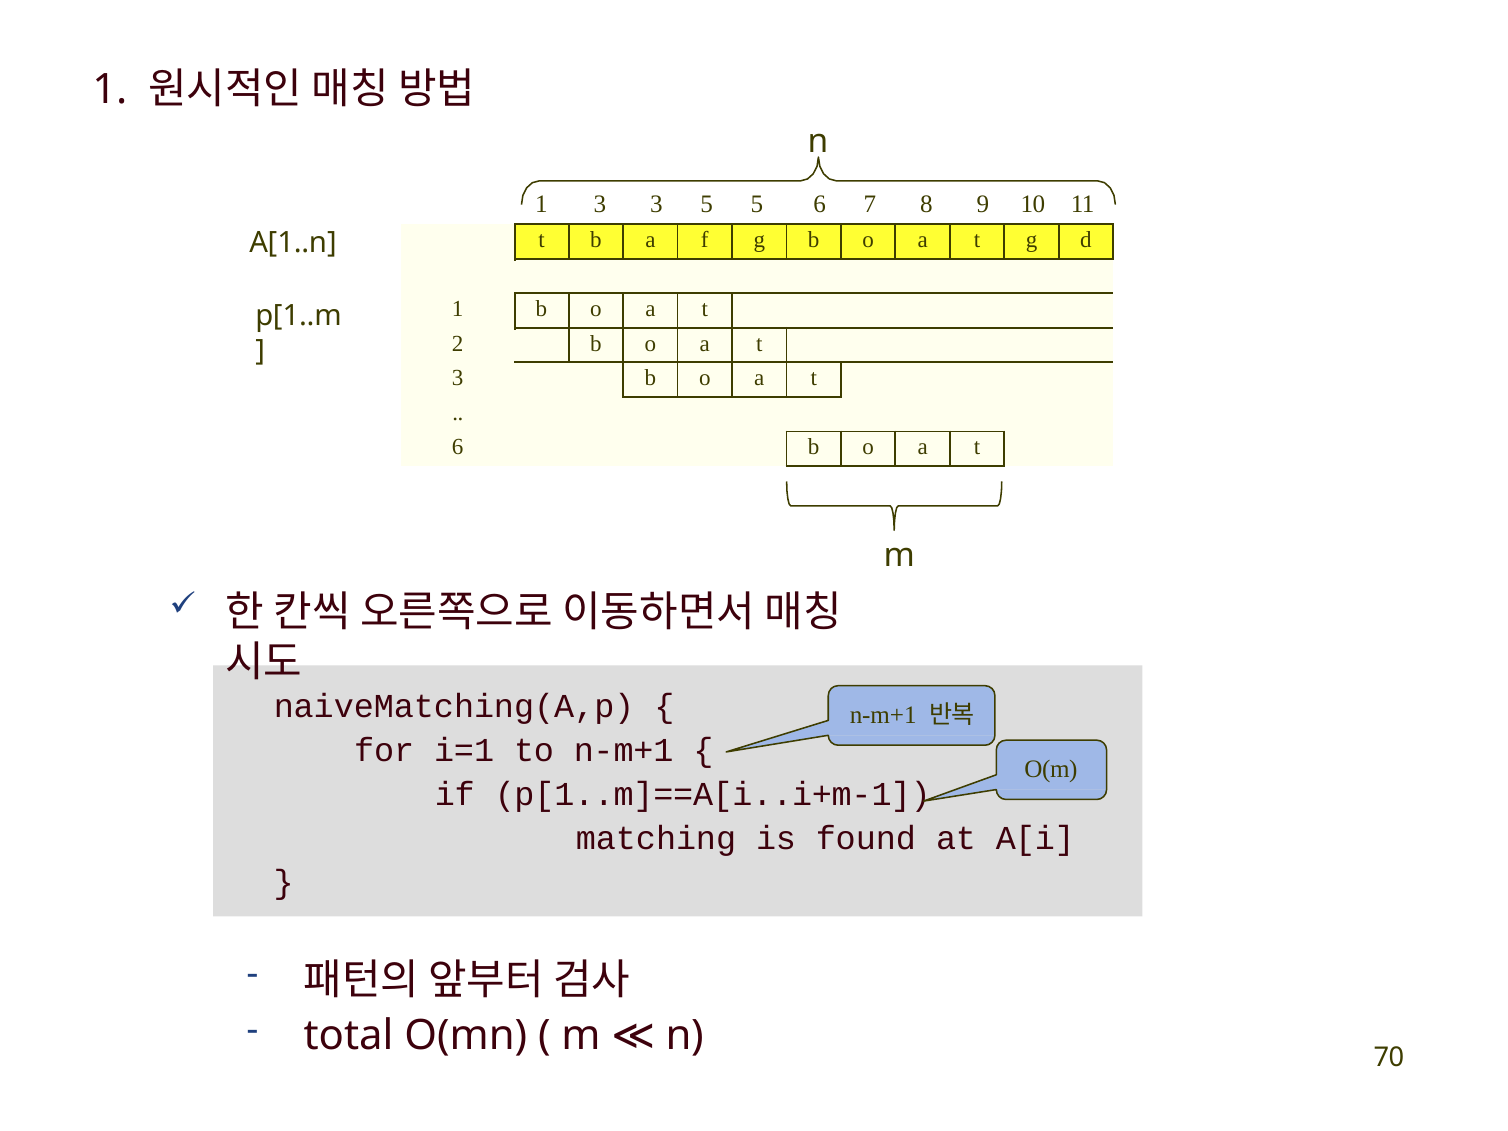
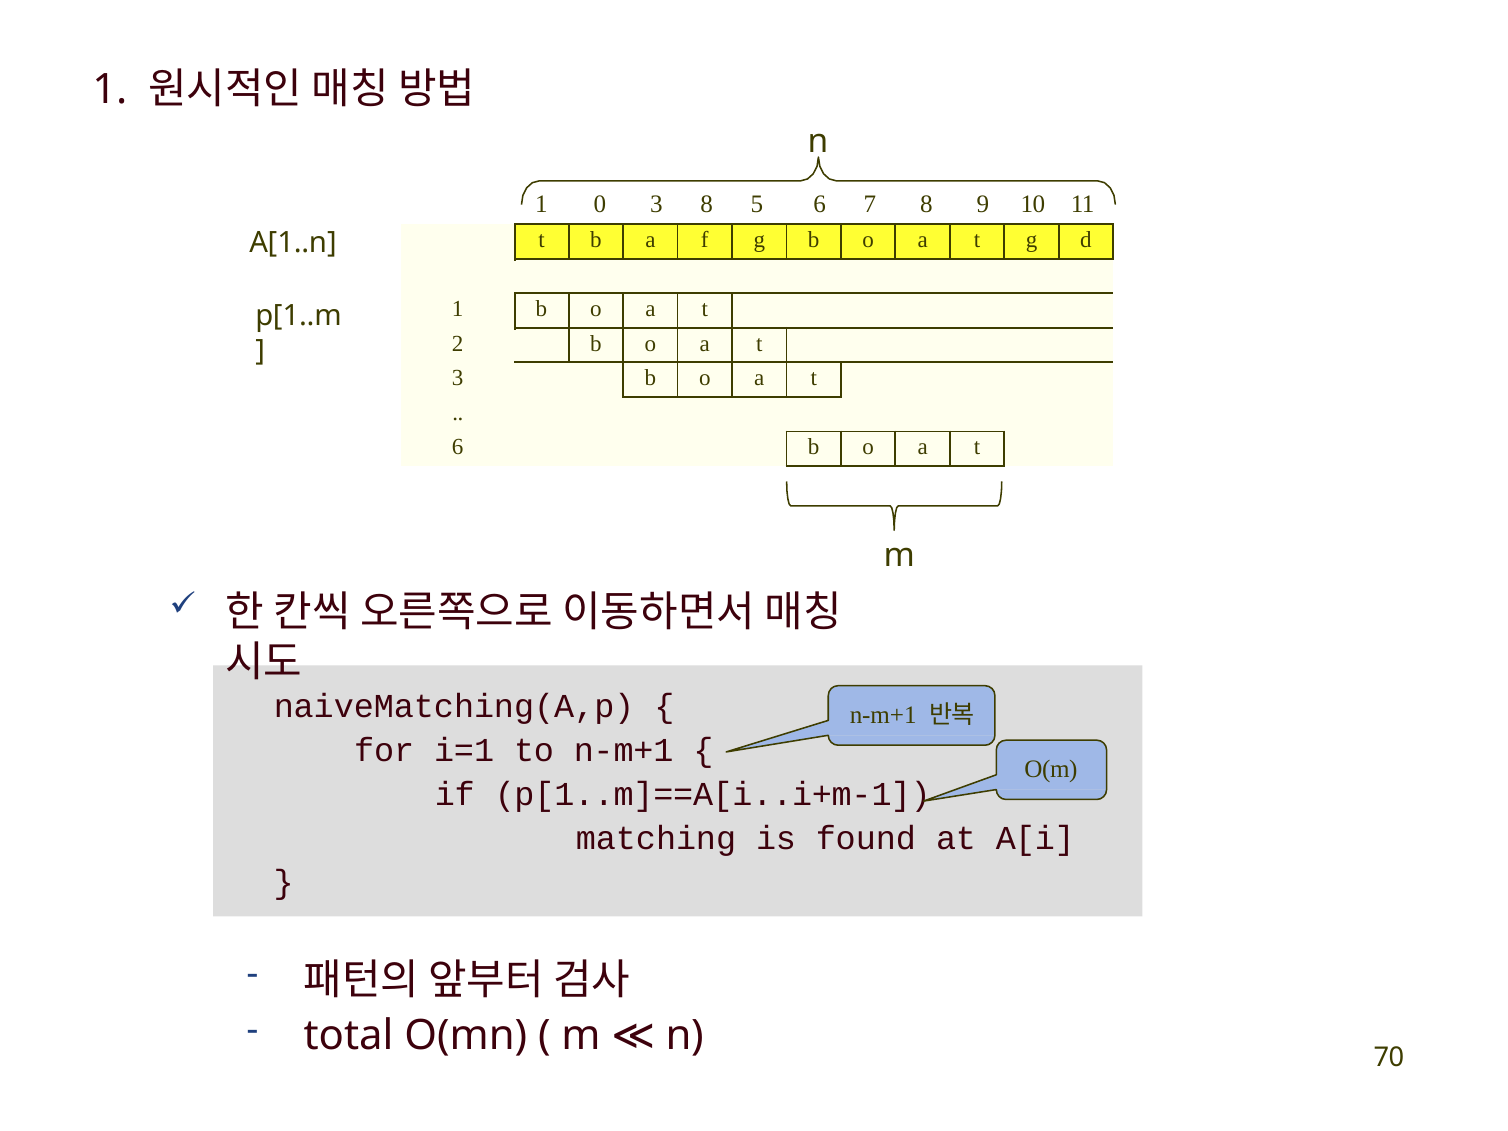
1 3: 3 -> 0 (600, 205)
3 5: 5 -> 8 (707, 205)
